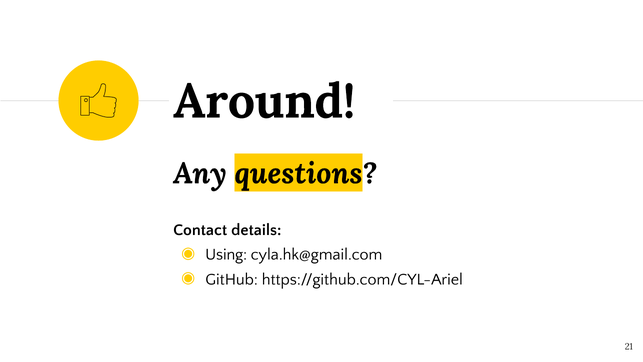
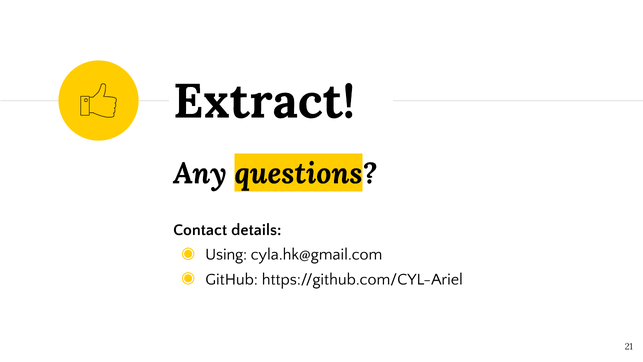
Around: Around -> Extract (264, 102)
